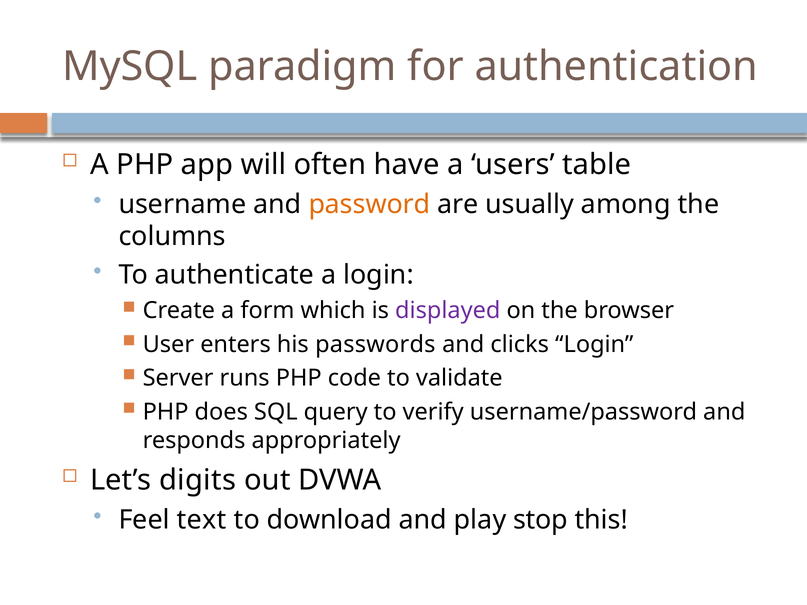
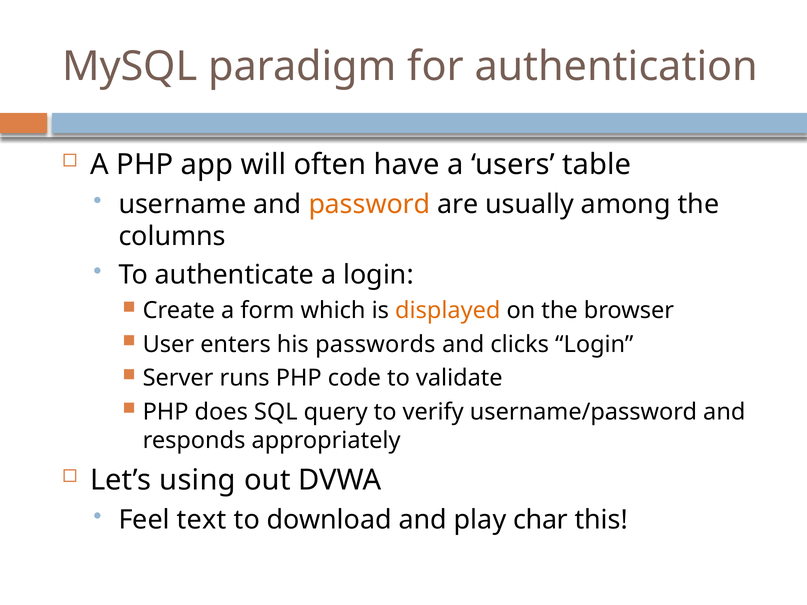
displayed colour: purple -> orange (448, 311)
digits: digits -> using (198, 480)
stop: stop -> char (541, 520)
